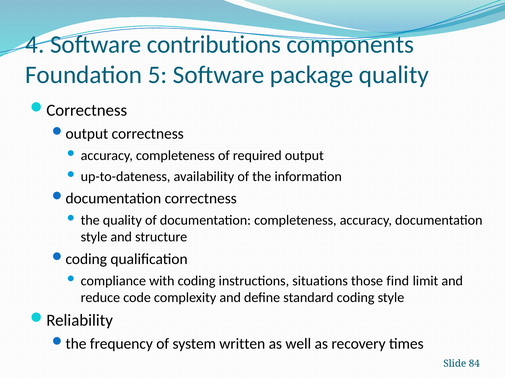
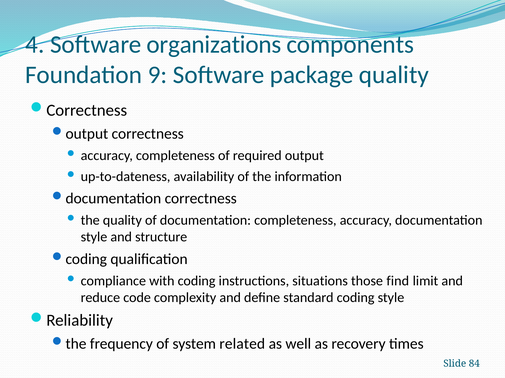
contributions: contributions -> organizations (214, 45)
5: 5 -> 9 (157, 75)
written: written -> related (242, 345)
